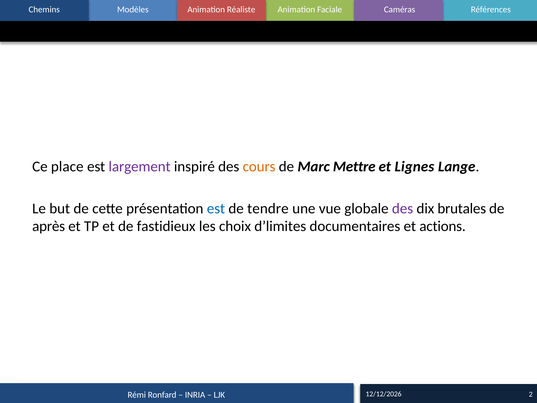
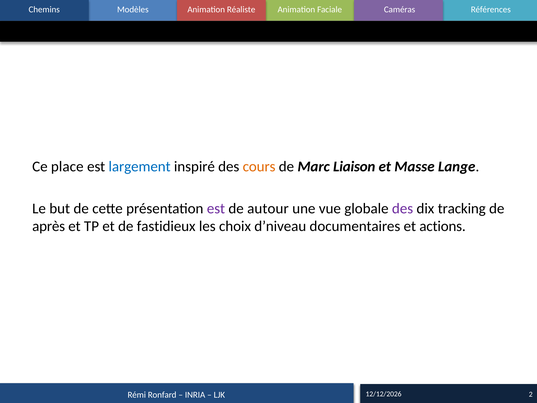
largement colour: purple -> blue (140, 167)
Mettre: Mettre -> Liaison (354, 167)
Lignes: Lignes -> Masse (414, 167)
est colour: blue -> purple (216, 208)
tendre: tendre -> autour (268, 208)
brutales: brutales -> tracking (462, 208)
d’limites: d’limites -> d’niveau (280, 226)
